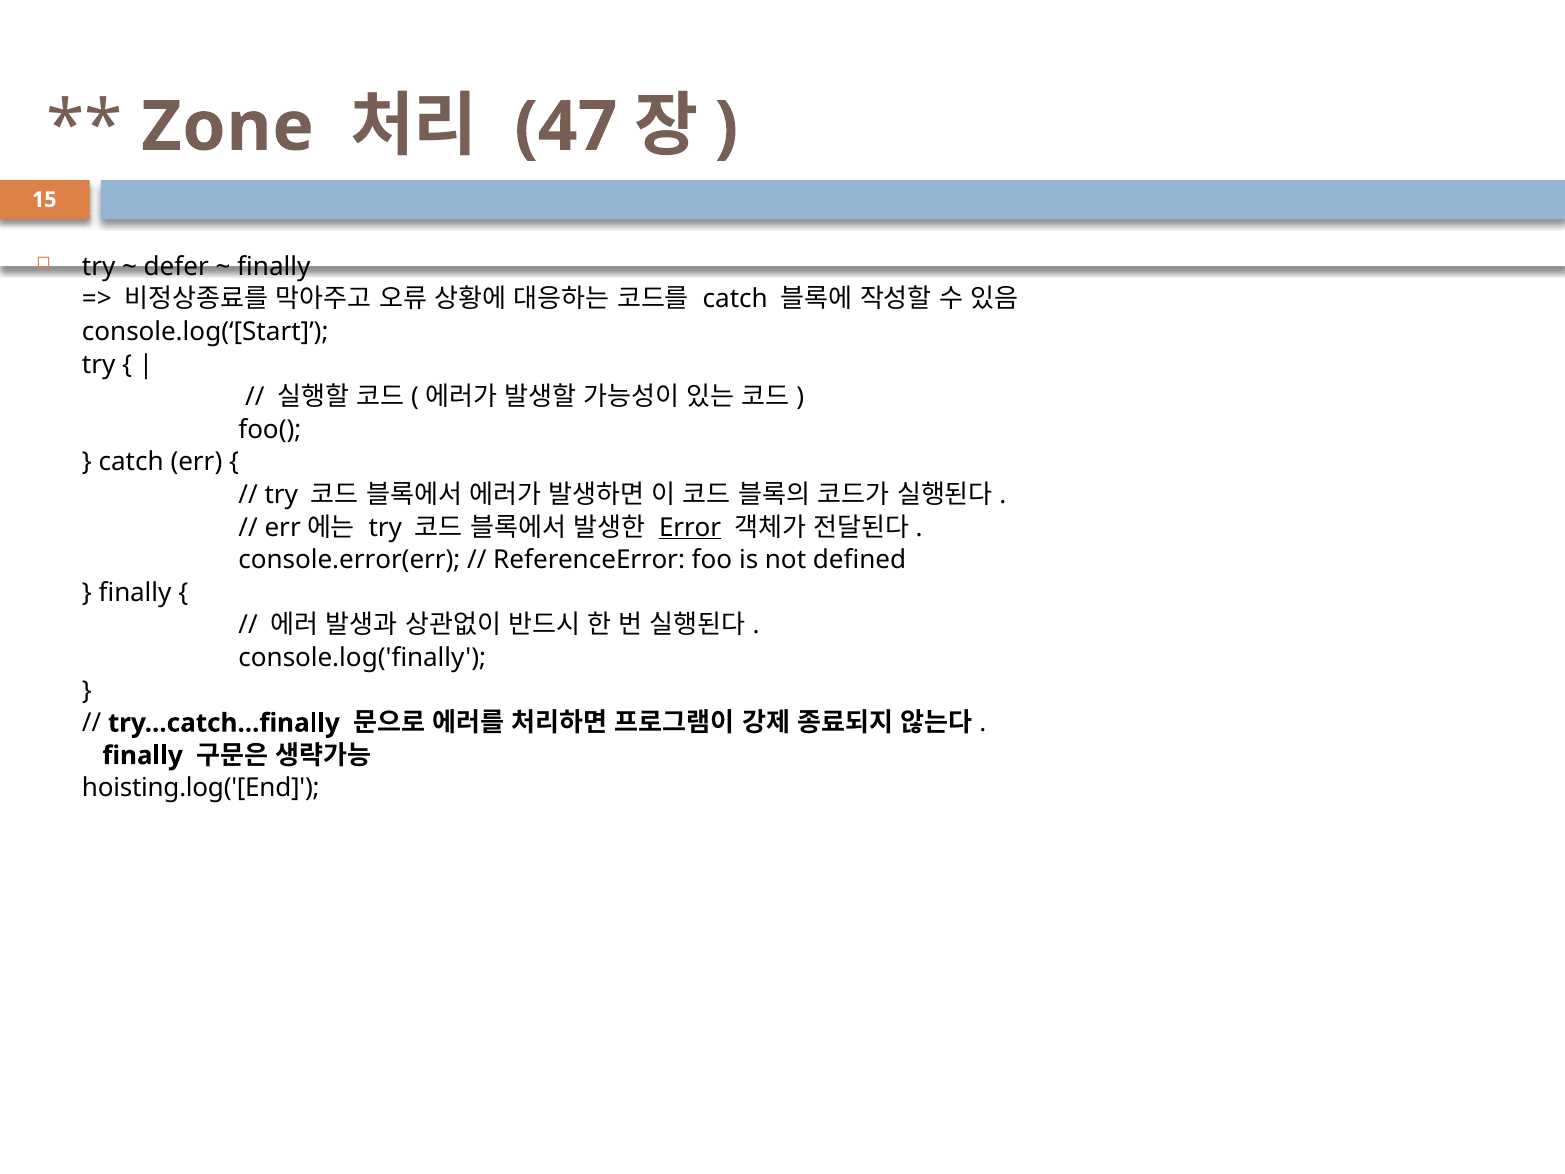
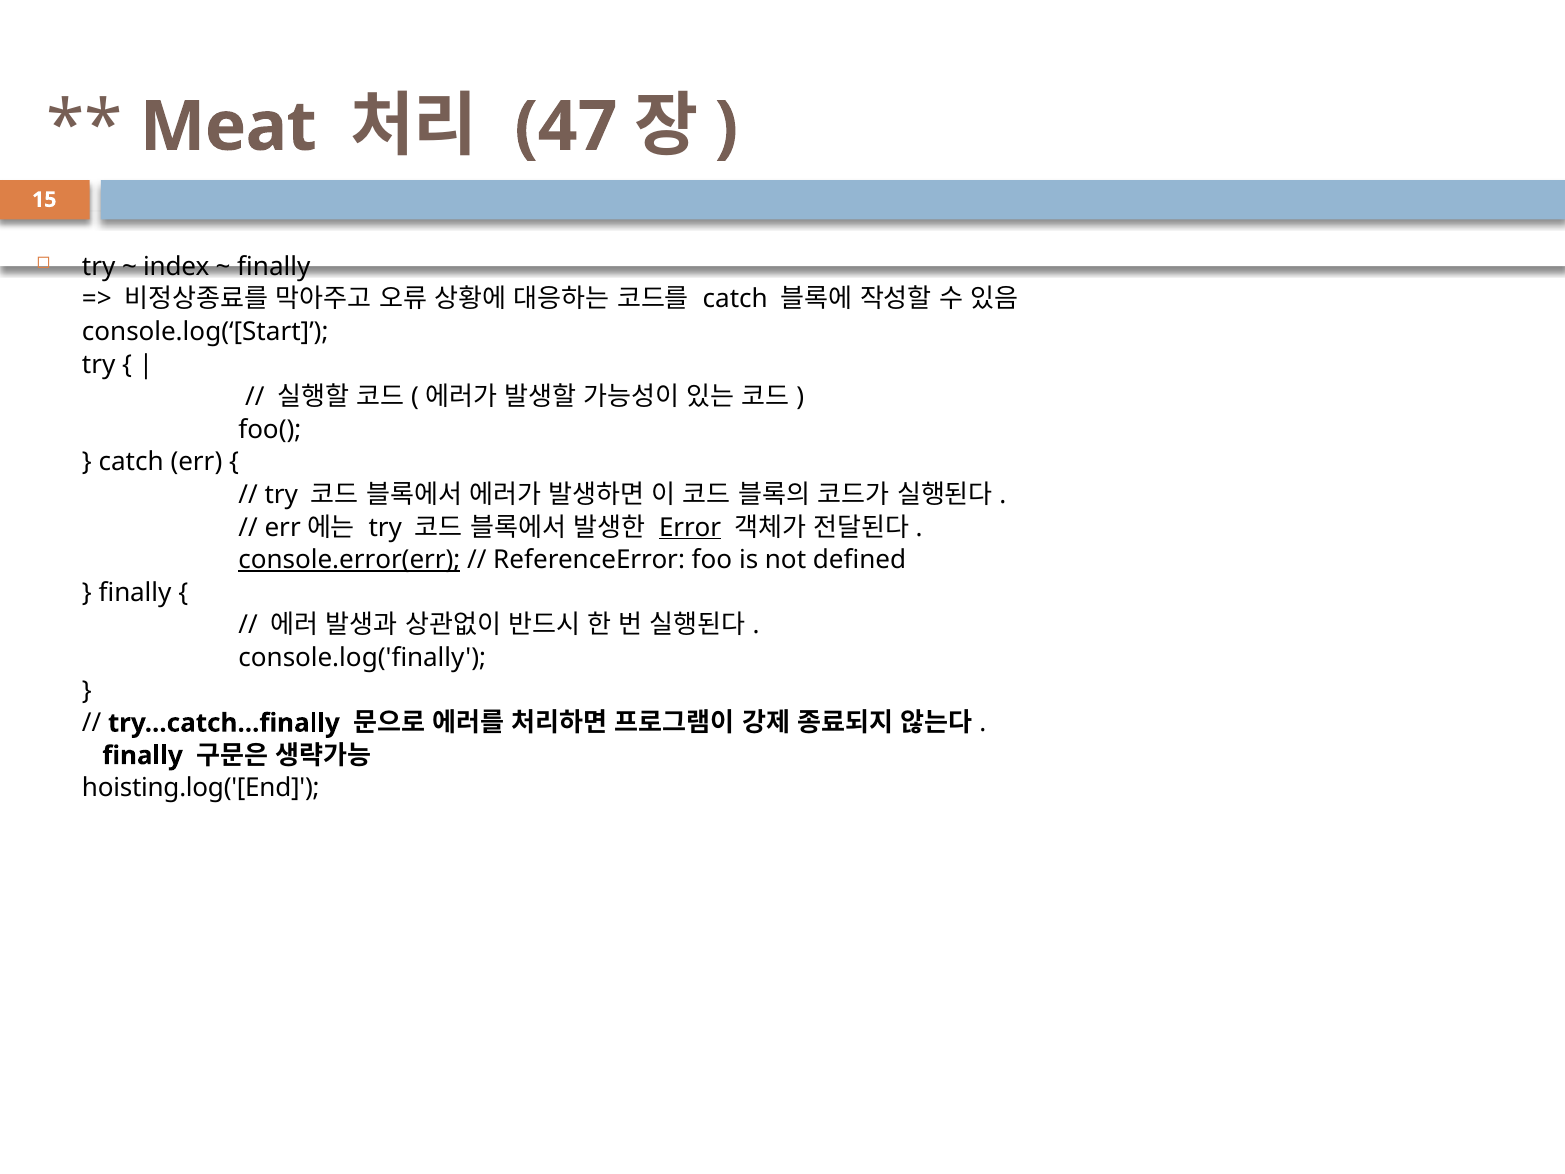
Zone: Zone -> Meat (228, 127)
defer: defer -> index (176, 267)
console.error(err underline: none -> present (349, 560)
